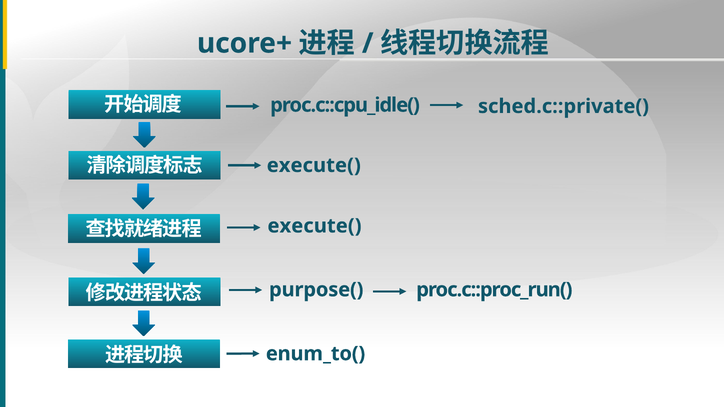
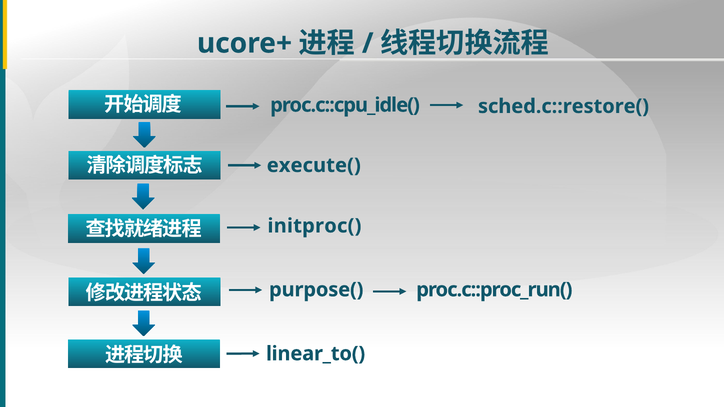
sched.c::private(: sched.c::private( -> sched.c::restore( (564, 106)
execute(: execute( -> initproc( (314, 226)
enum_to(: enum_to( -> linear_to( (316, 354)
